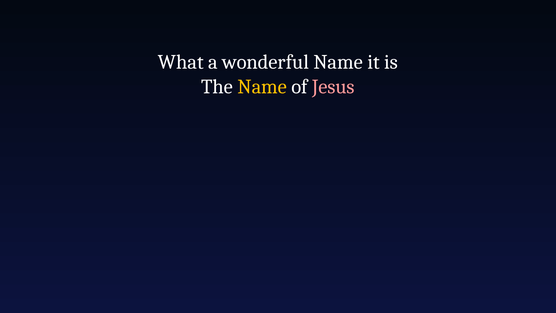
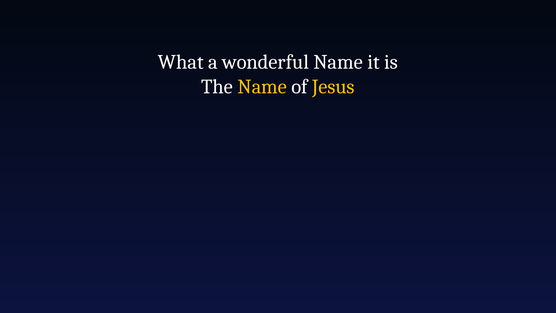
Jesus colour: pink -> yellow (333, 87)
